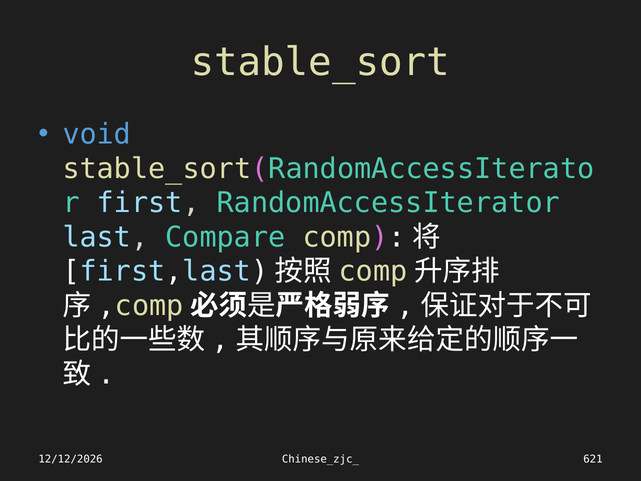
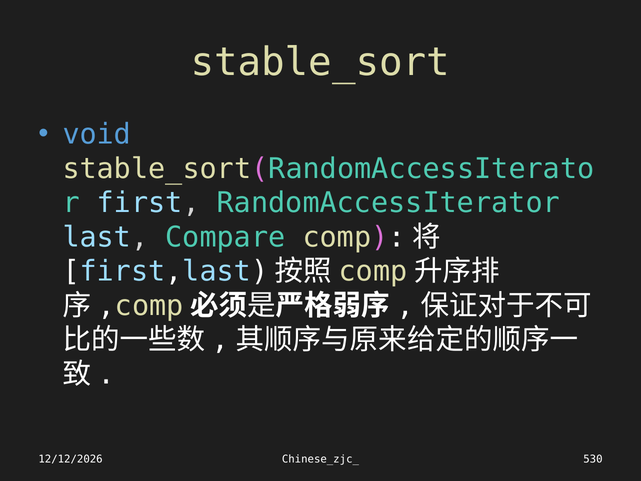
621: 621 -> 530 (593, 459)
